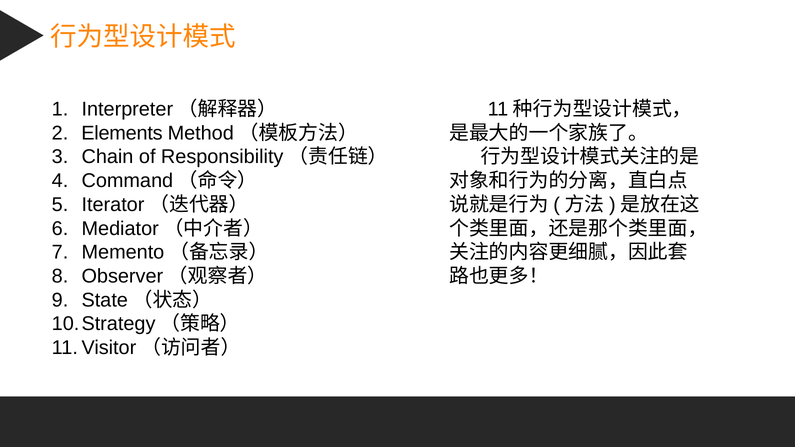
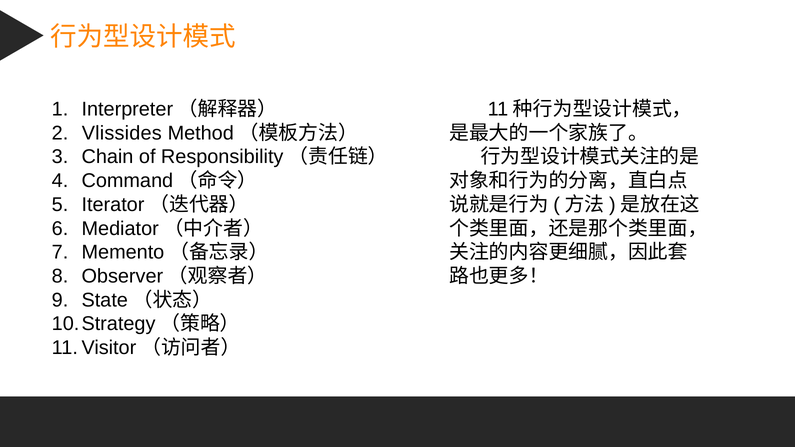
Elements: Elements -> Vlissides (122, 133)
